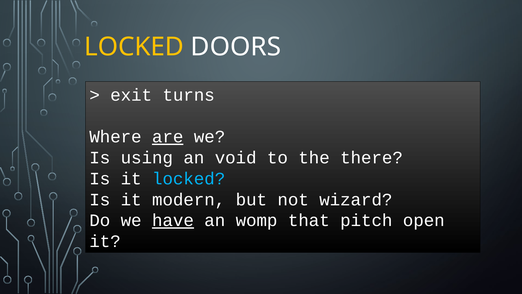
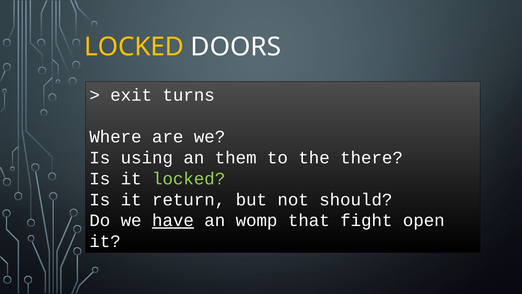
are underline: present -> none (168, 137)
void: void -> them (236, 158)
locked colour: light blue -> light green (189, 178)
modern: modern -> return (189, 199)
wizard: wizard -> should (356, 199)
pitch: pitch -> fight (366, 220)
